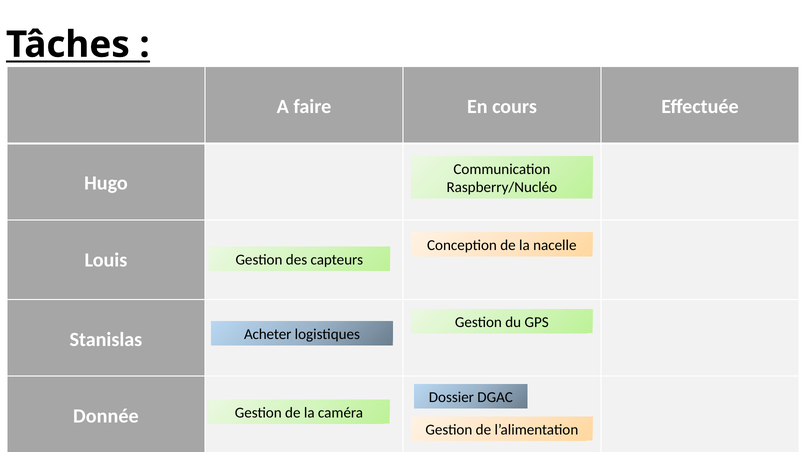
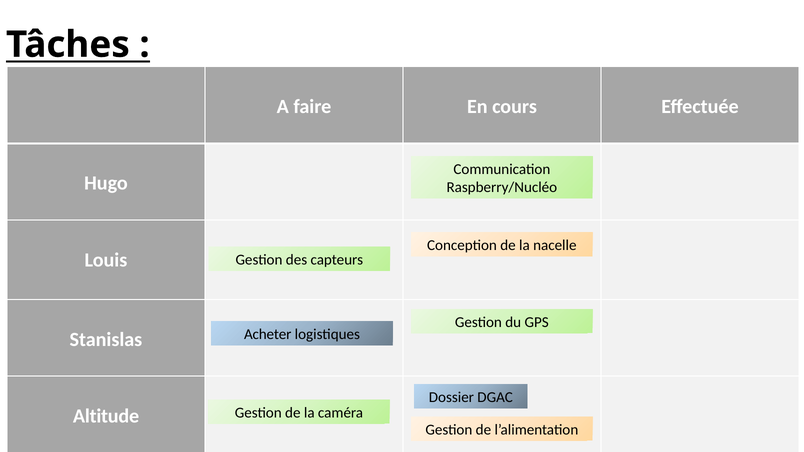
Donnée: Donnée -> Altitude (106, 416)
